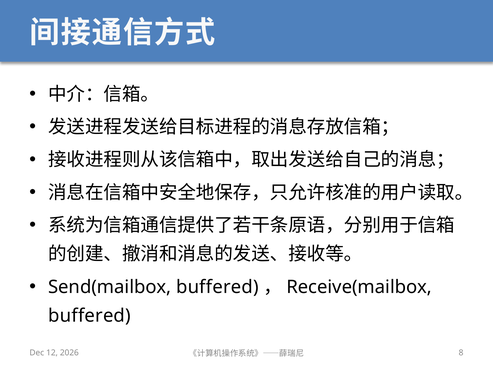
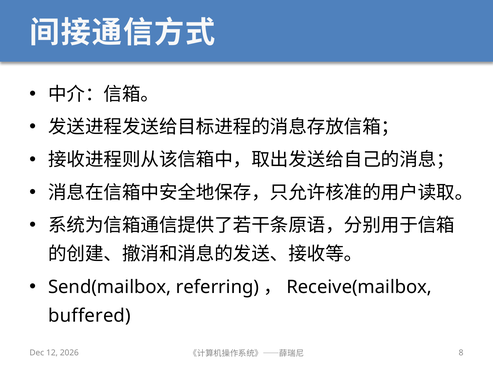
Send(mailbox buffered: buffered -> referring (217, 287)
